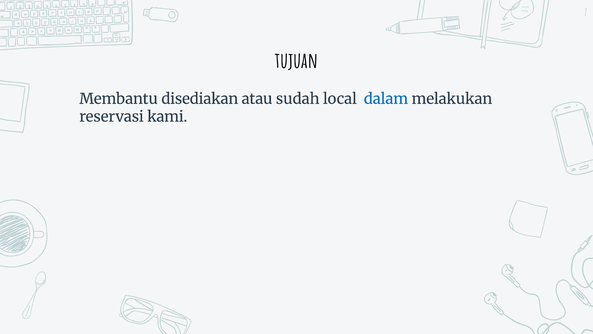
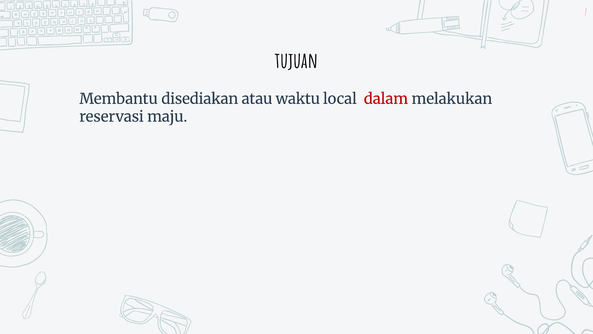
sudah: sudah -> waktu (298, 99)
dalam colour: blue -> red (386, 99)
kami: kami -> maju (167, 117)
